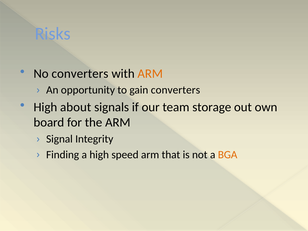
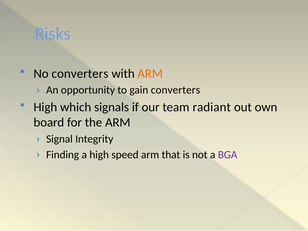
about: about -> which (76, 107)
storage: storage -> radiant (212, 107)
BGA colour: orange -> purple (228, 155)
